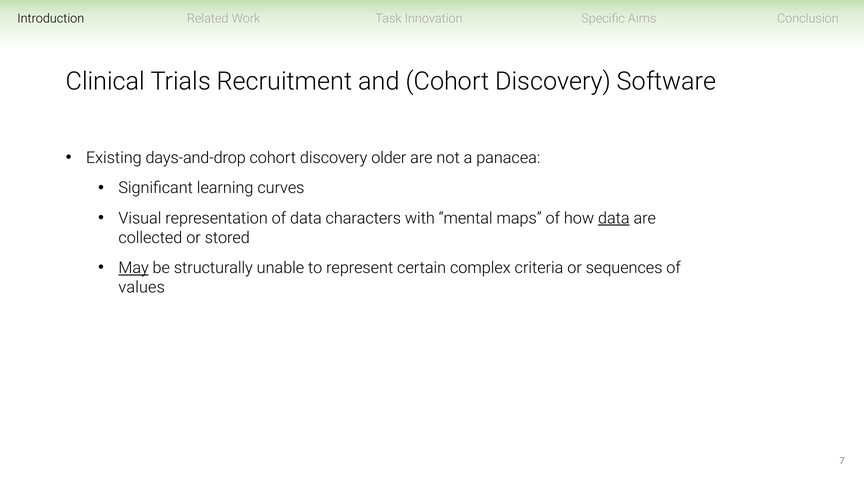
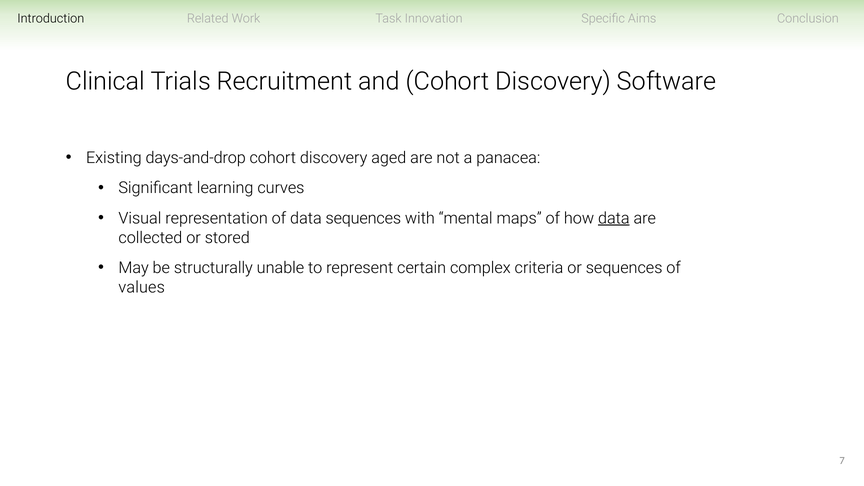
older: older -> aged (389, 158)
data characters: characters -> sequences (363, 218)
May underline: present -> none (134, 268)
